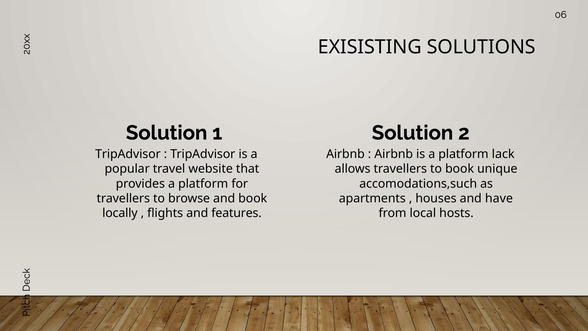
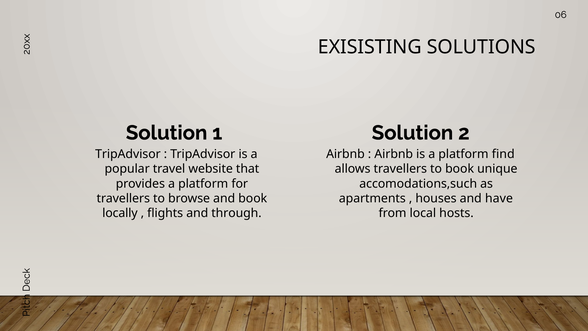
lack: lack -> find (503, 154)
features: features -> through (236, 213)
